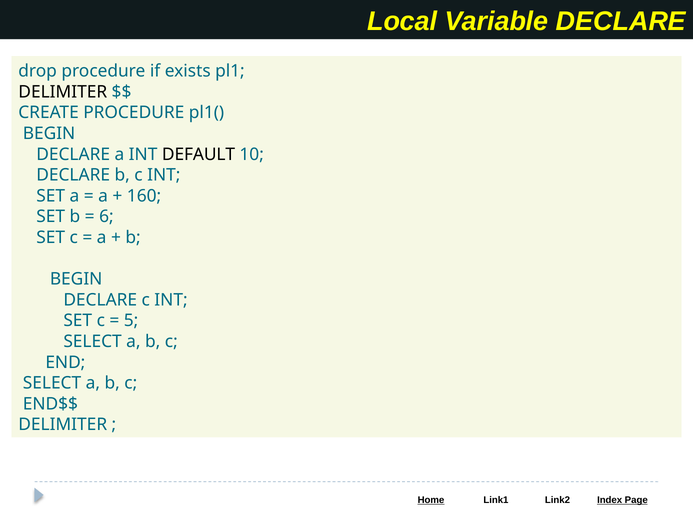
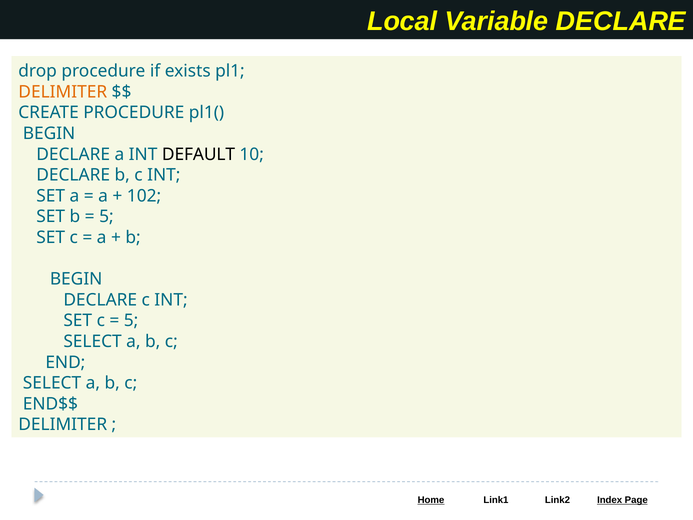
DELIMITER colour: black -> orange (63, 92)
160: 160 -> 102 (144, 196)
6: 6 -> 5 (106, 217)
